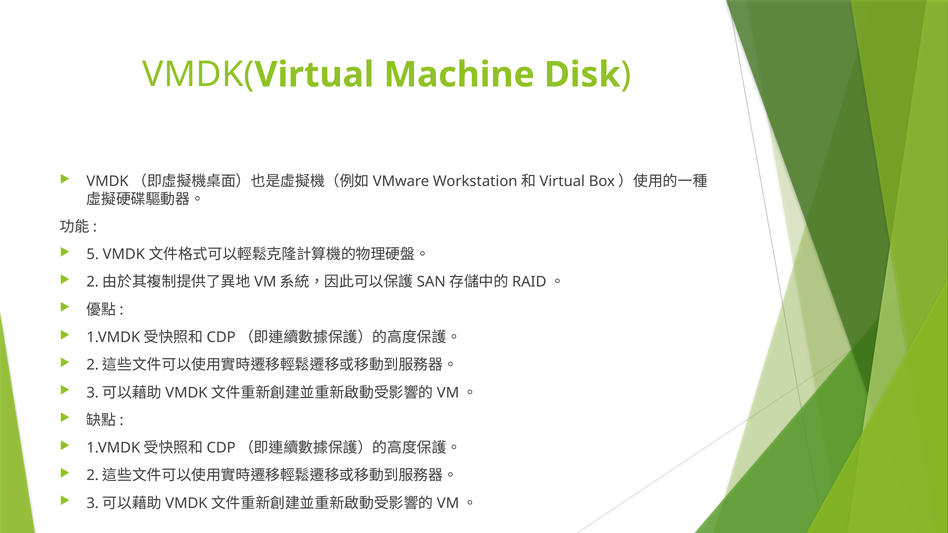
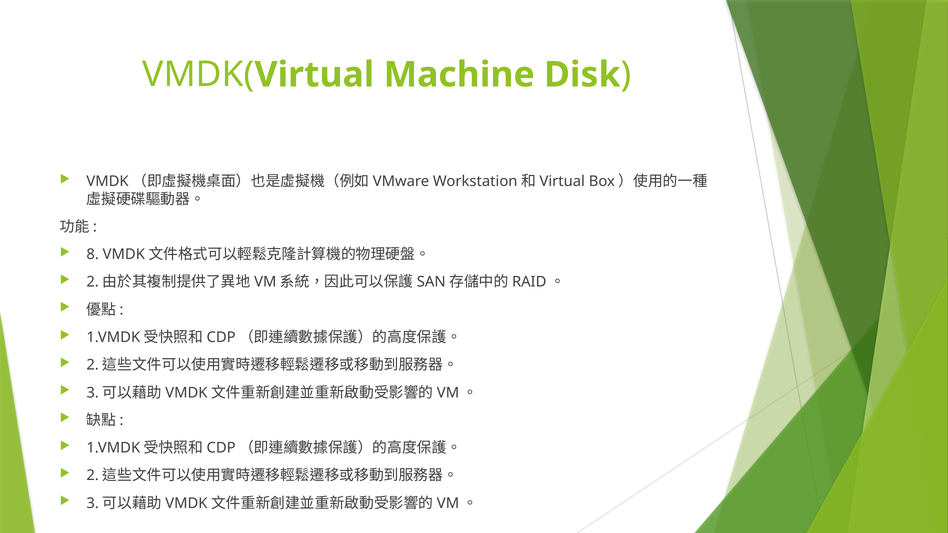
5: 5 -> 8 (93, 255)
